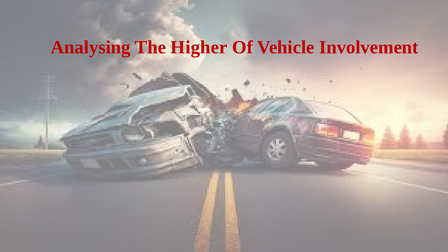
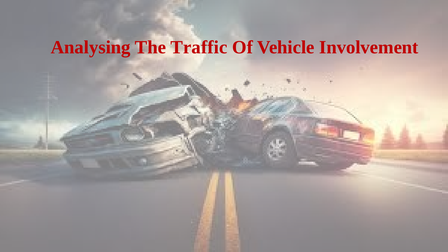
Higher: Higher -> Traffic (199, 47)
